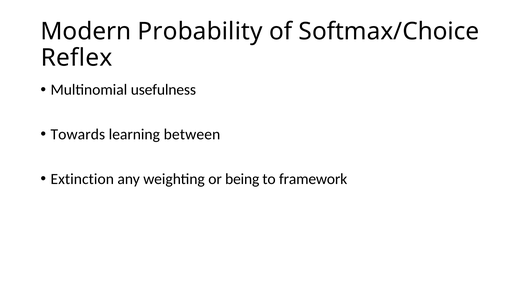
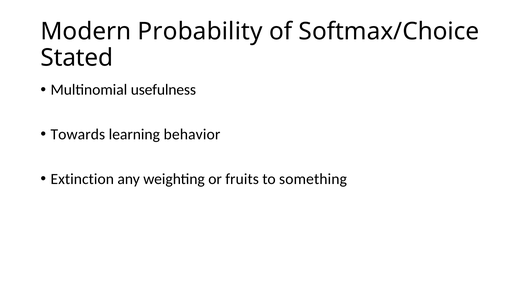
Reflex: Reflex -> Stated (77, 58)
between: between -> behavior (192, 135)
being: being -> fruits (242, 179)
framework: framework -> something (313, 179)
